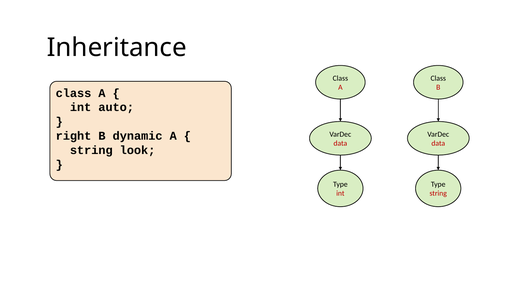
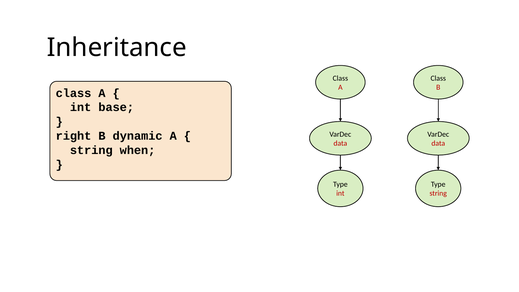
auto: auto -> base (116, 107)
look: look -> when (138, 150)
